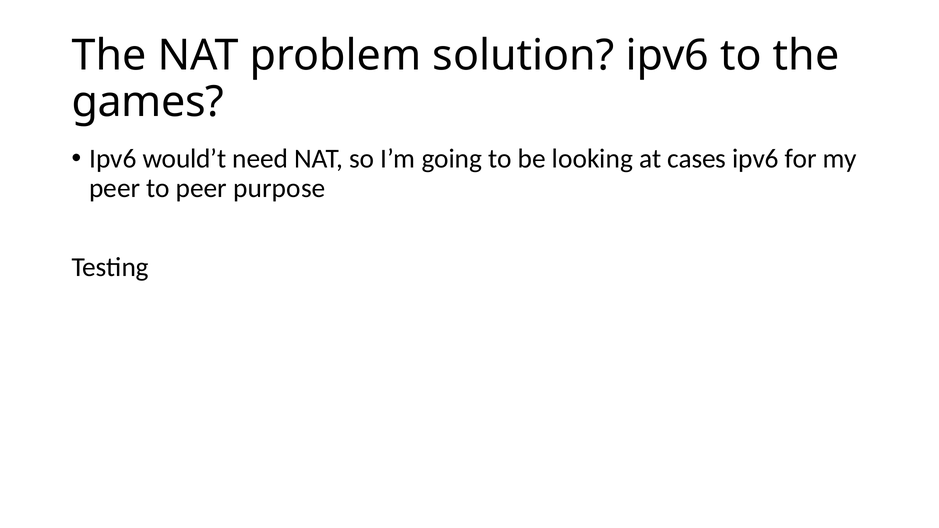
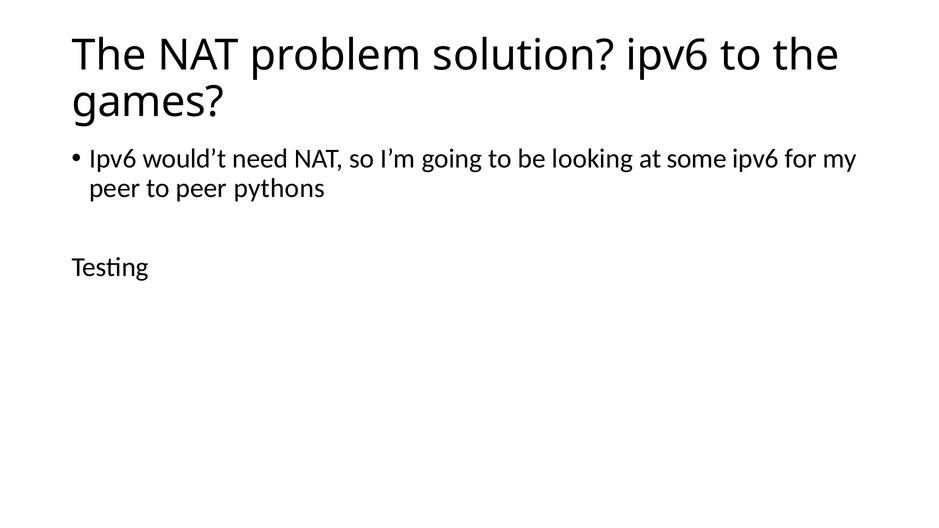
cases: cases -> some (697, 159)
purpose: purpose -> pythons (279, 188)
